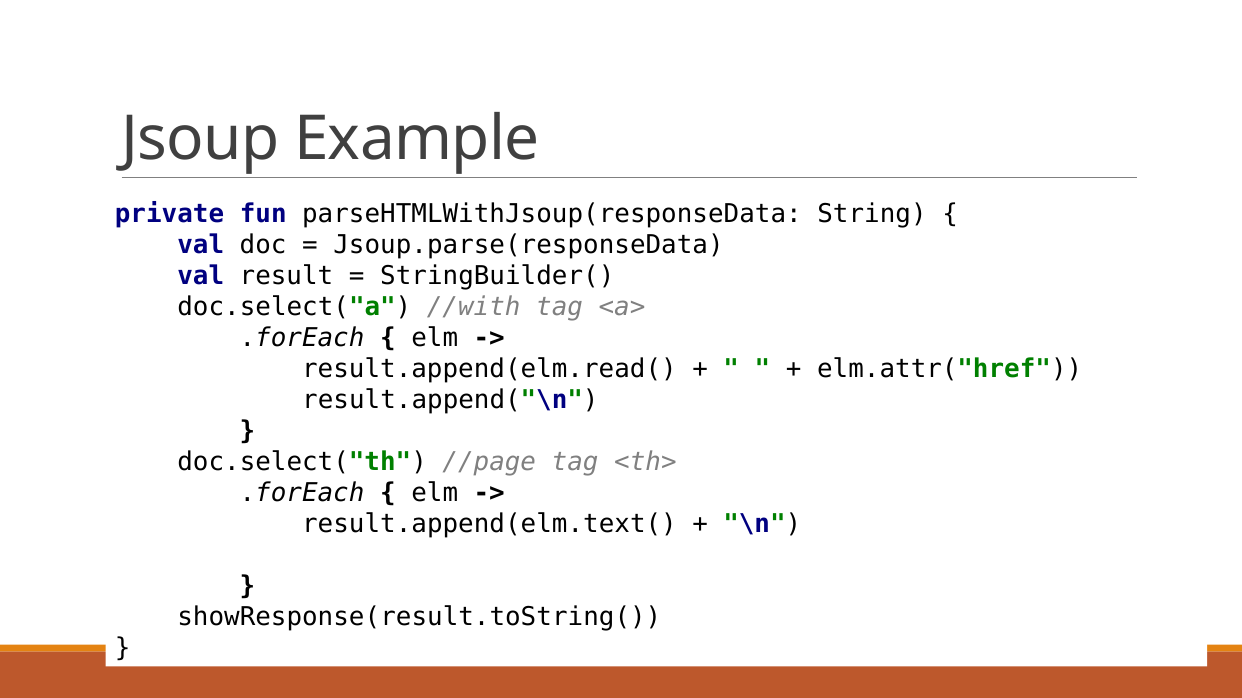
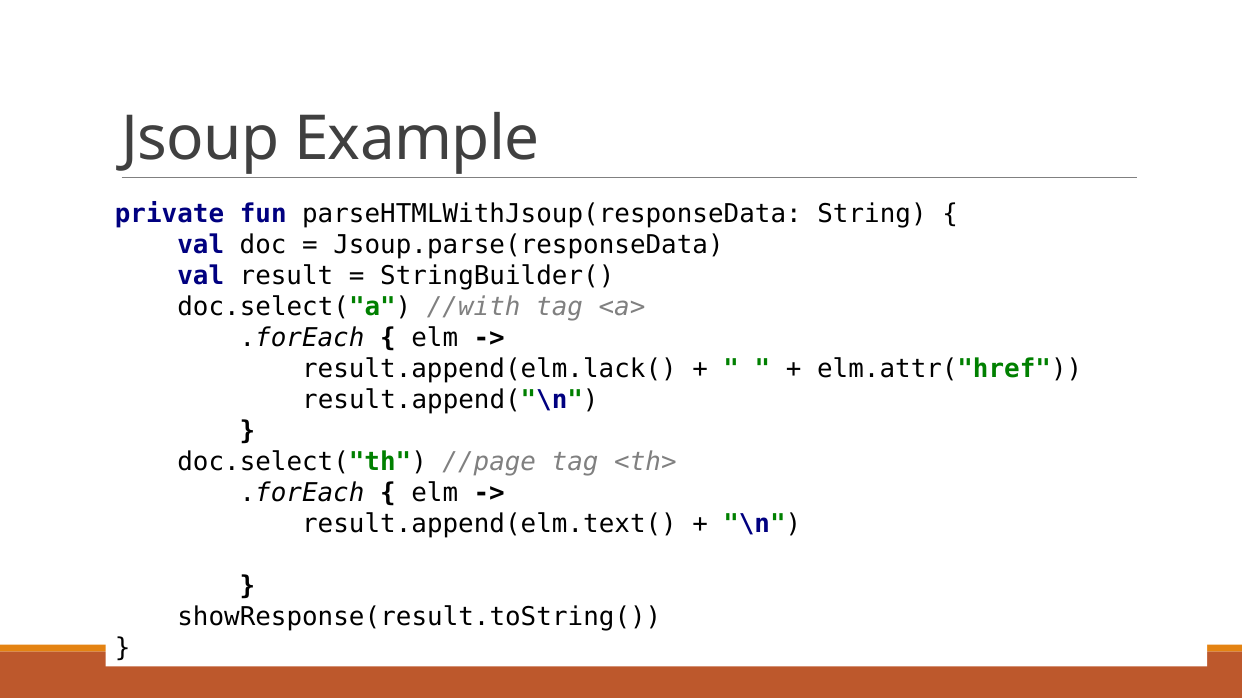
result.append(elm.read(: result.append(elm.read( -> result.append(elm.lack( (489, 369)
